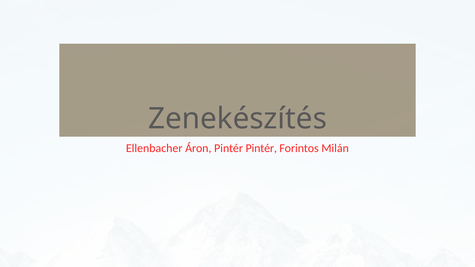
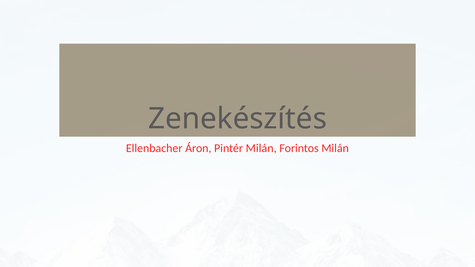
Pintér Pintér: Pintér -> Milán (261, 148)
